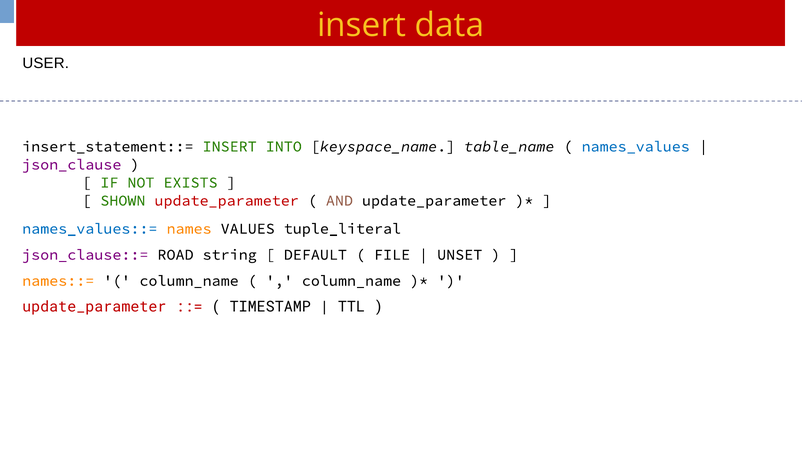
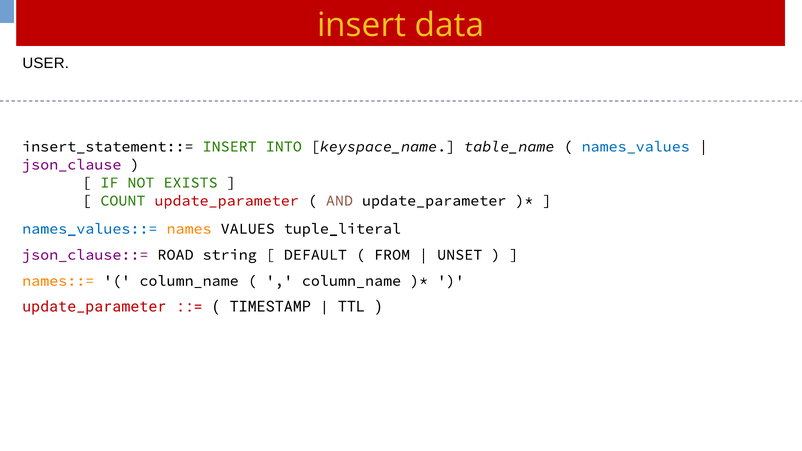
SHOWN: SHOWN -> COUNT (123, 201)
FILE: FILE -> FROM (392, 255)
